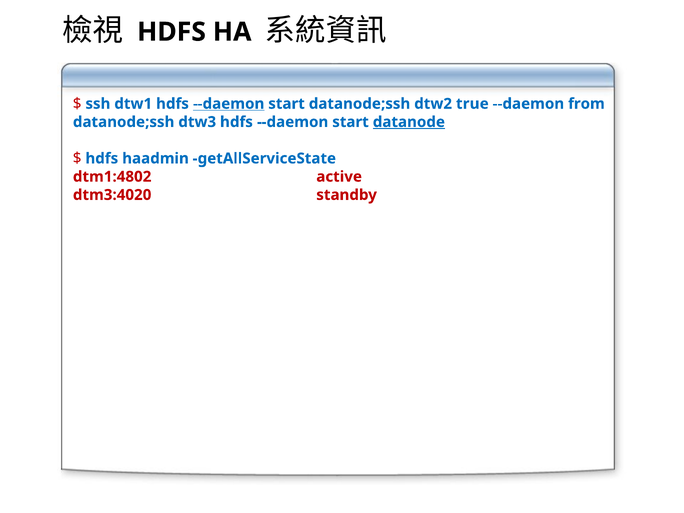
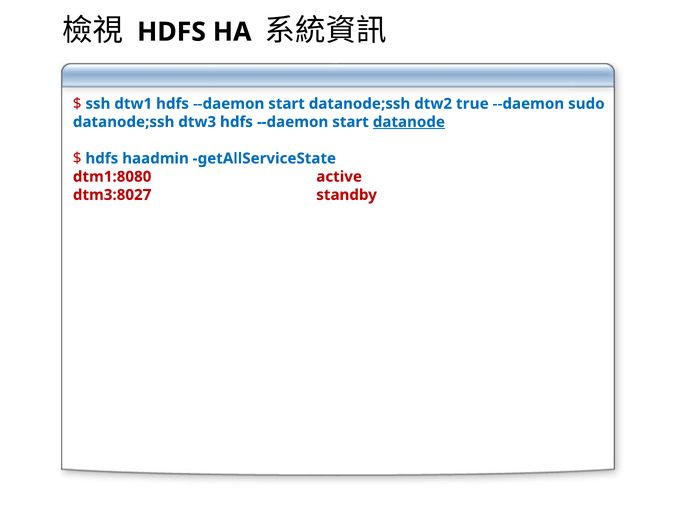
--daemon underline: present -> none (229, 104)
from: from -> sudo (586, 104)
dtm1:4802: dtm1:4802 -> dtm1:8080 (112, 177)
dtm3:4020: dtm3:4020 -> dtm3:8027 (112, 195)
